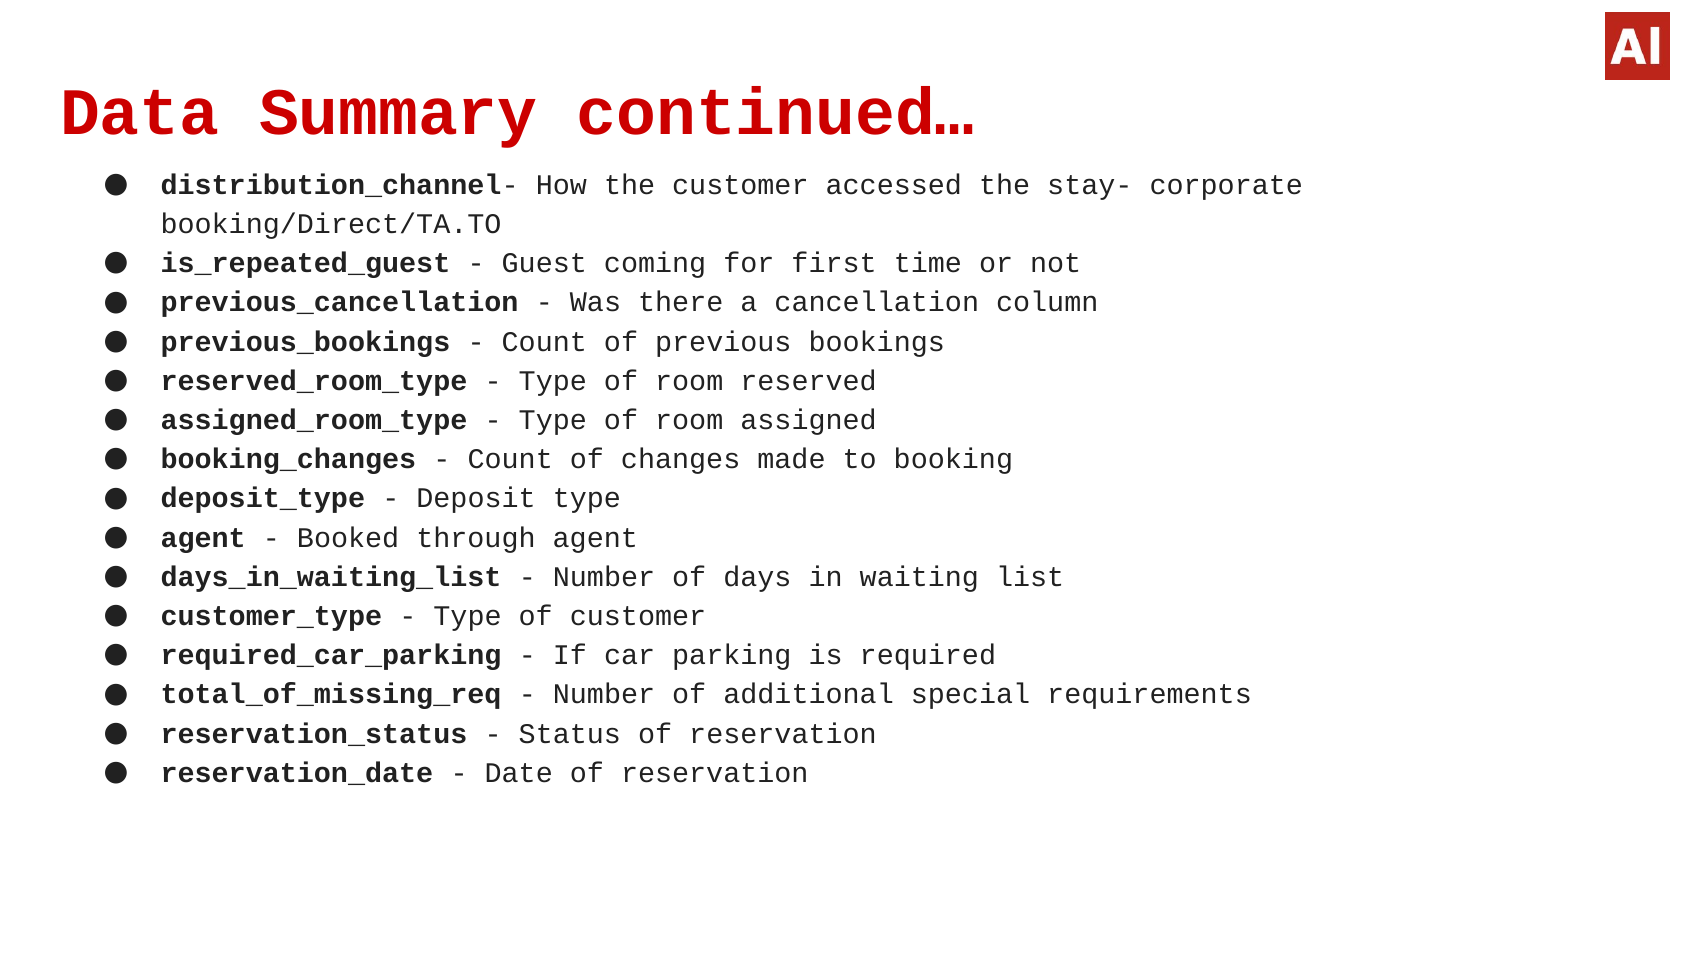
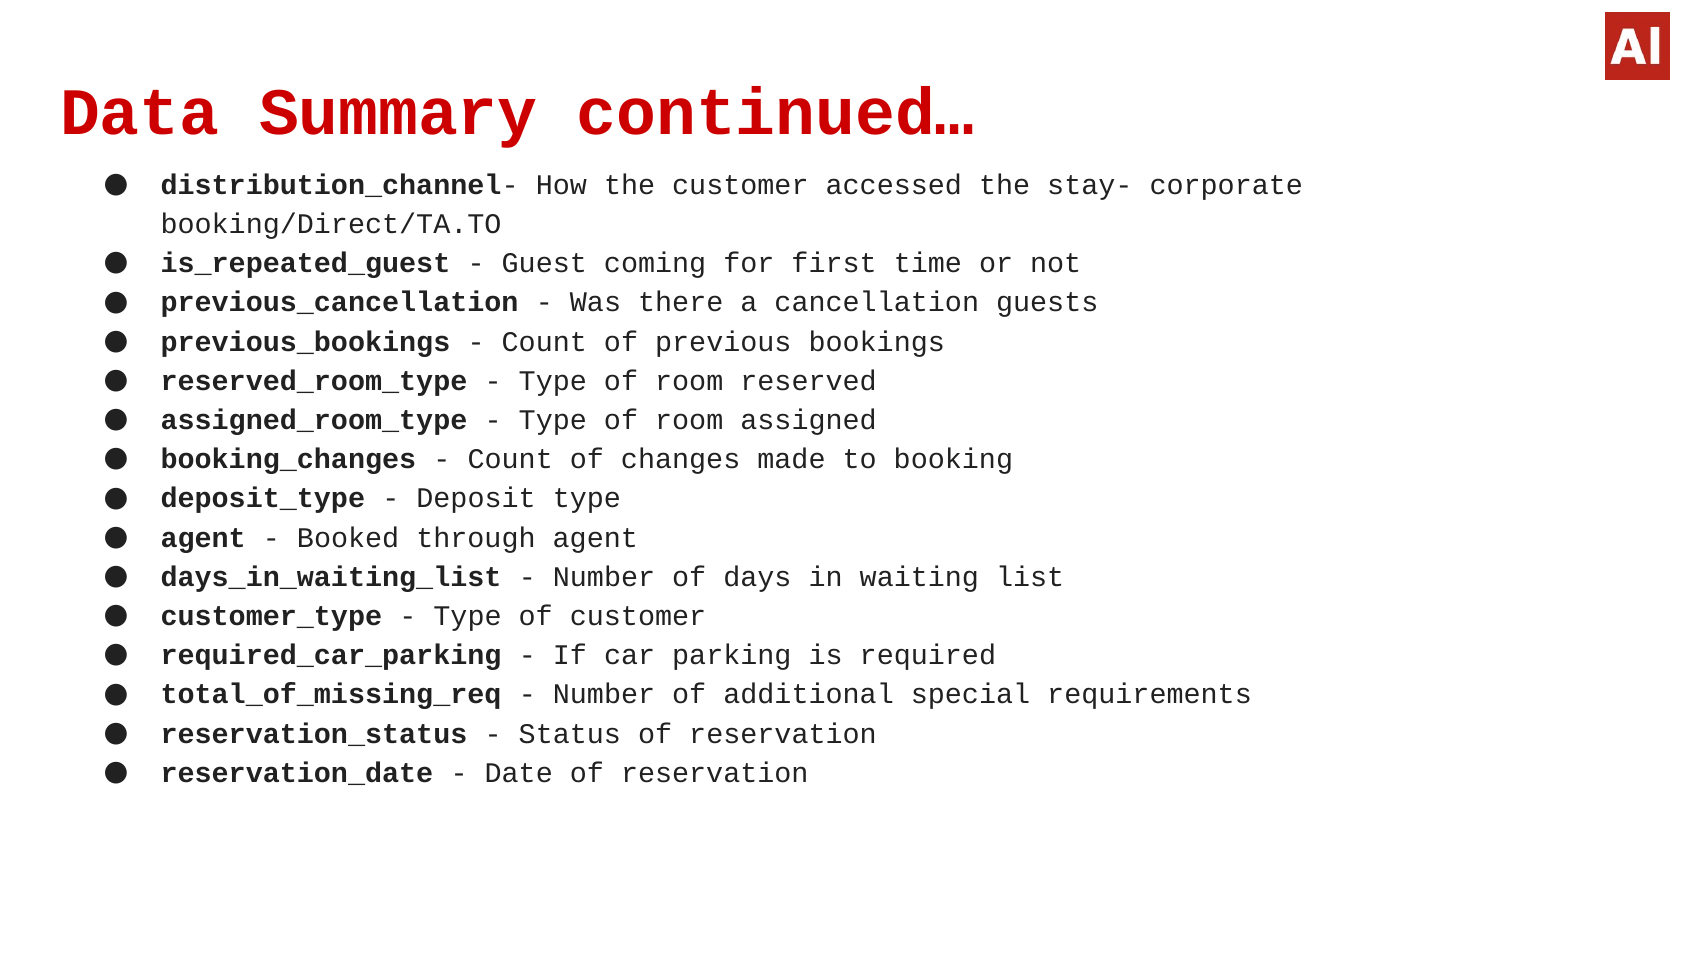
column: column -> guests (1047, 303)
